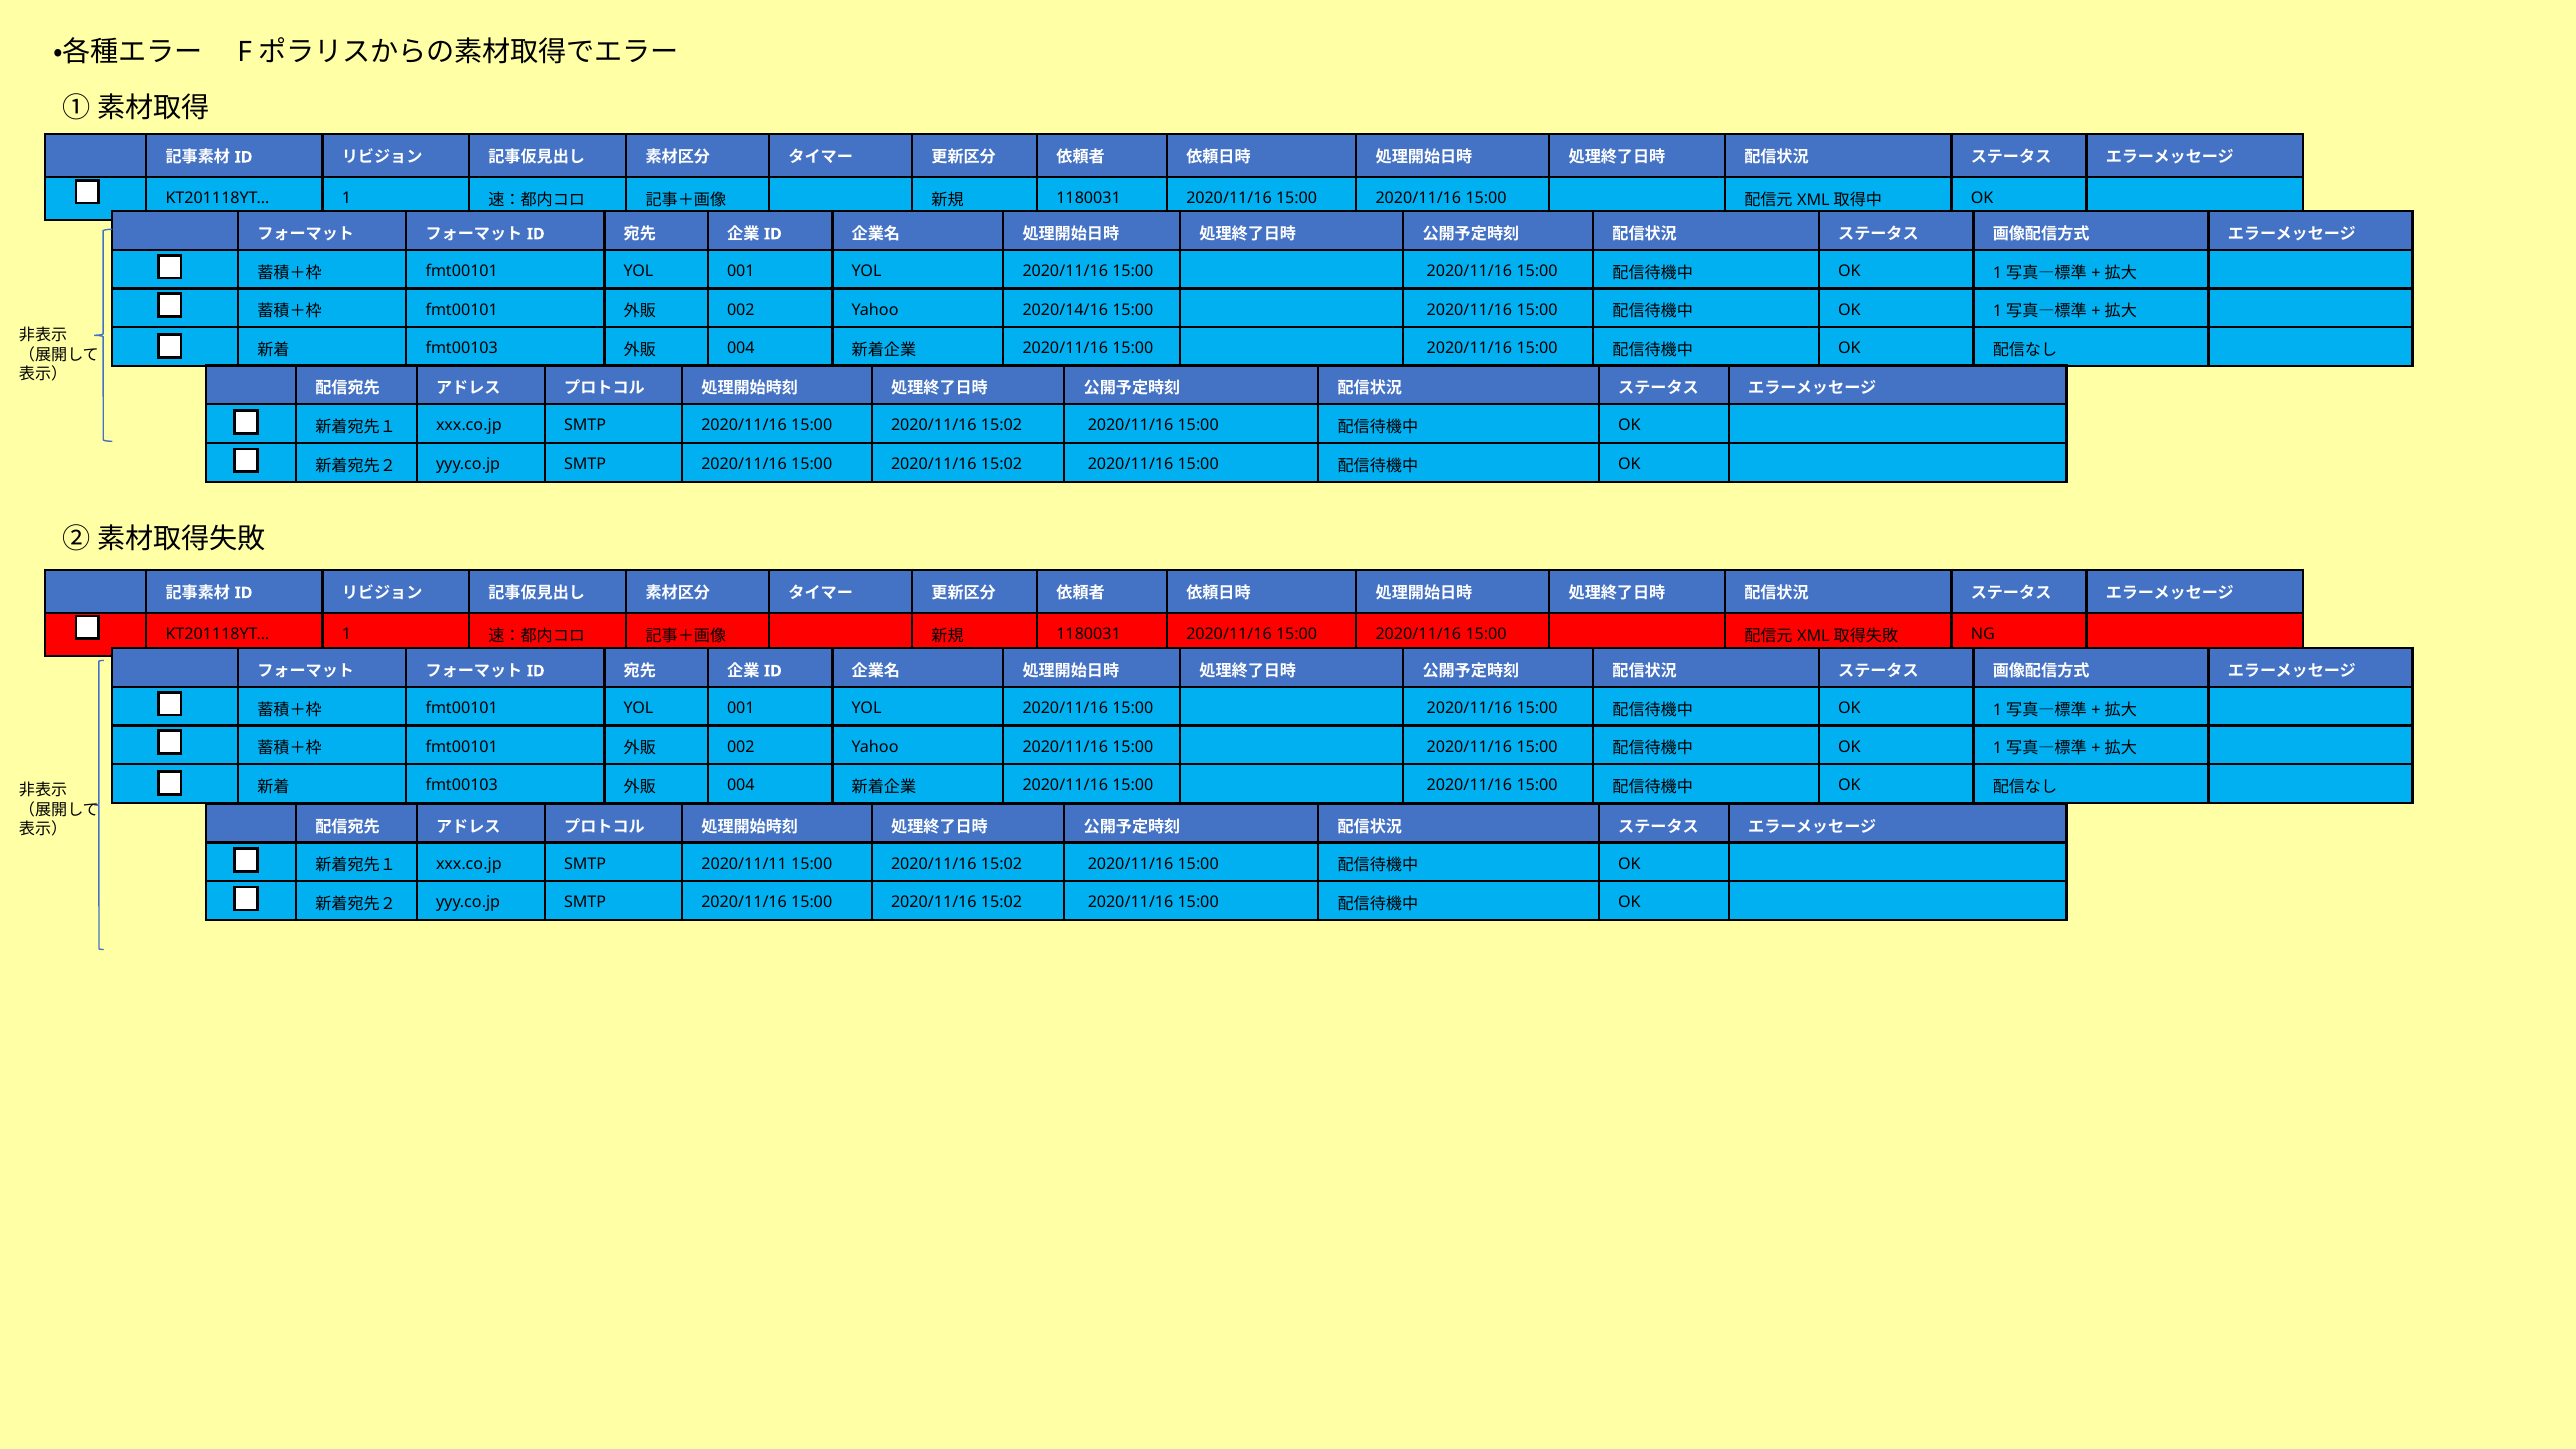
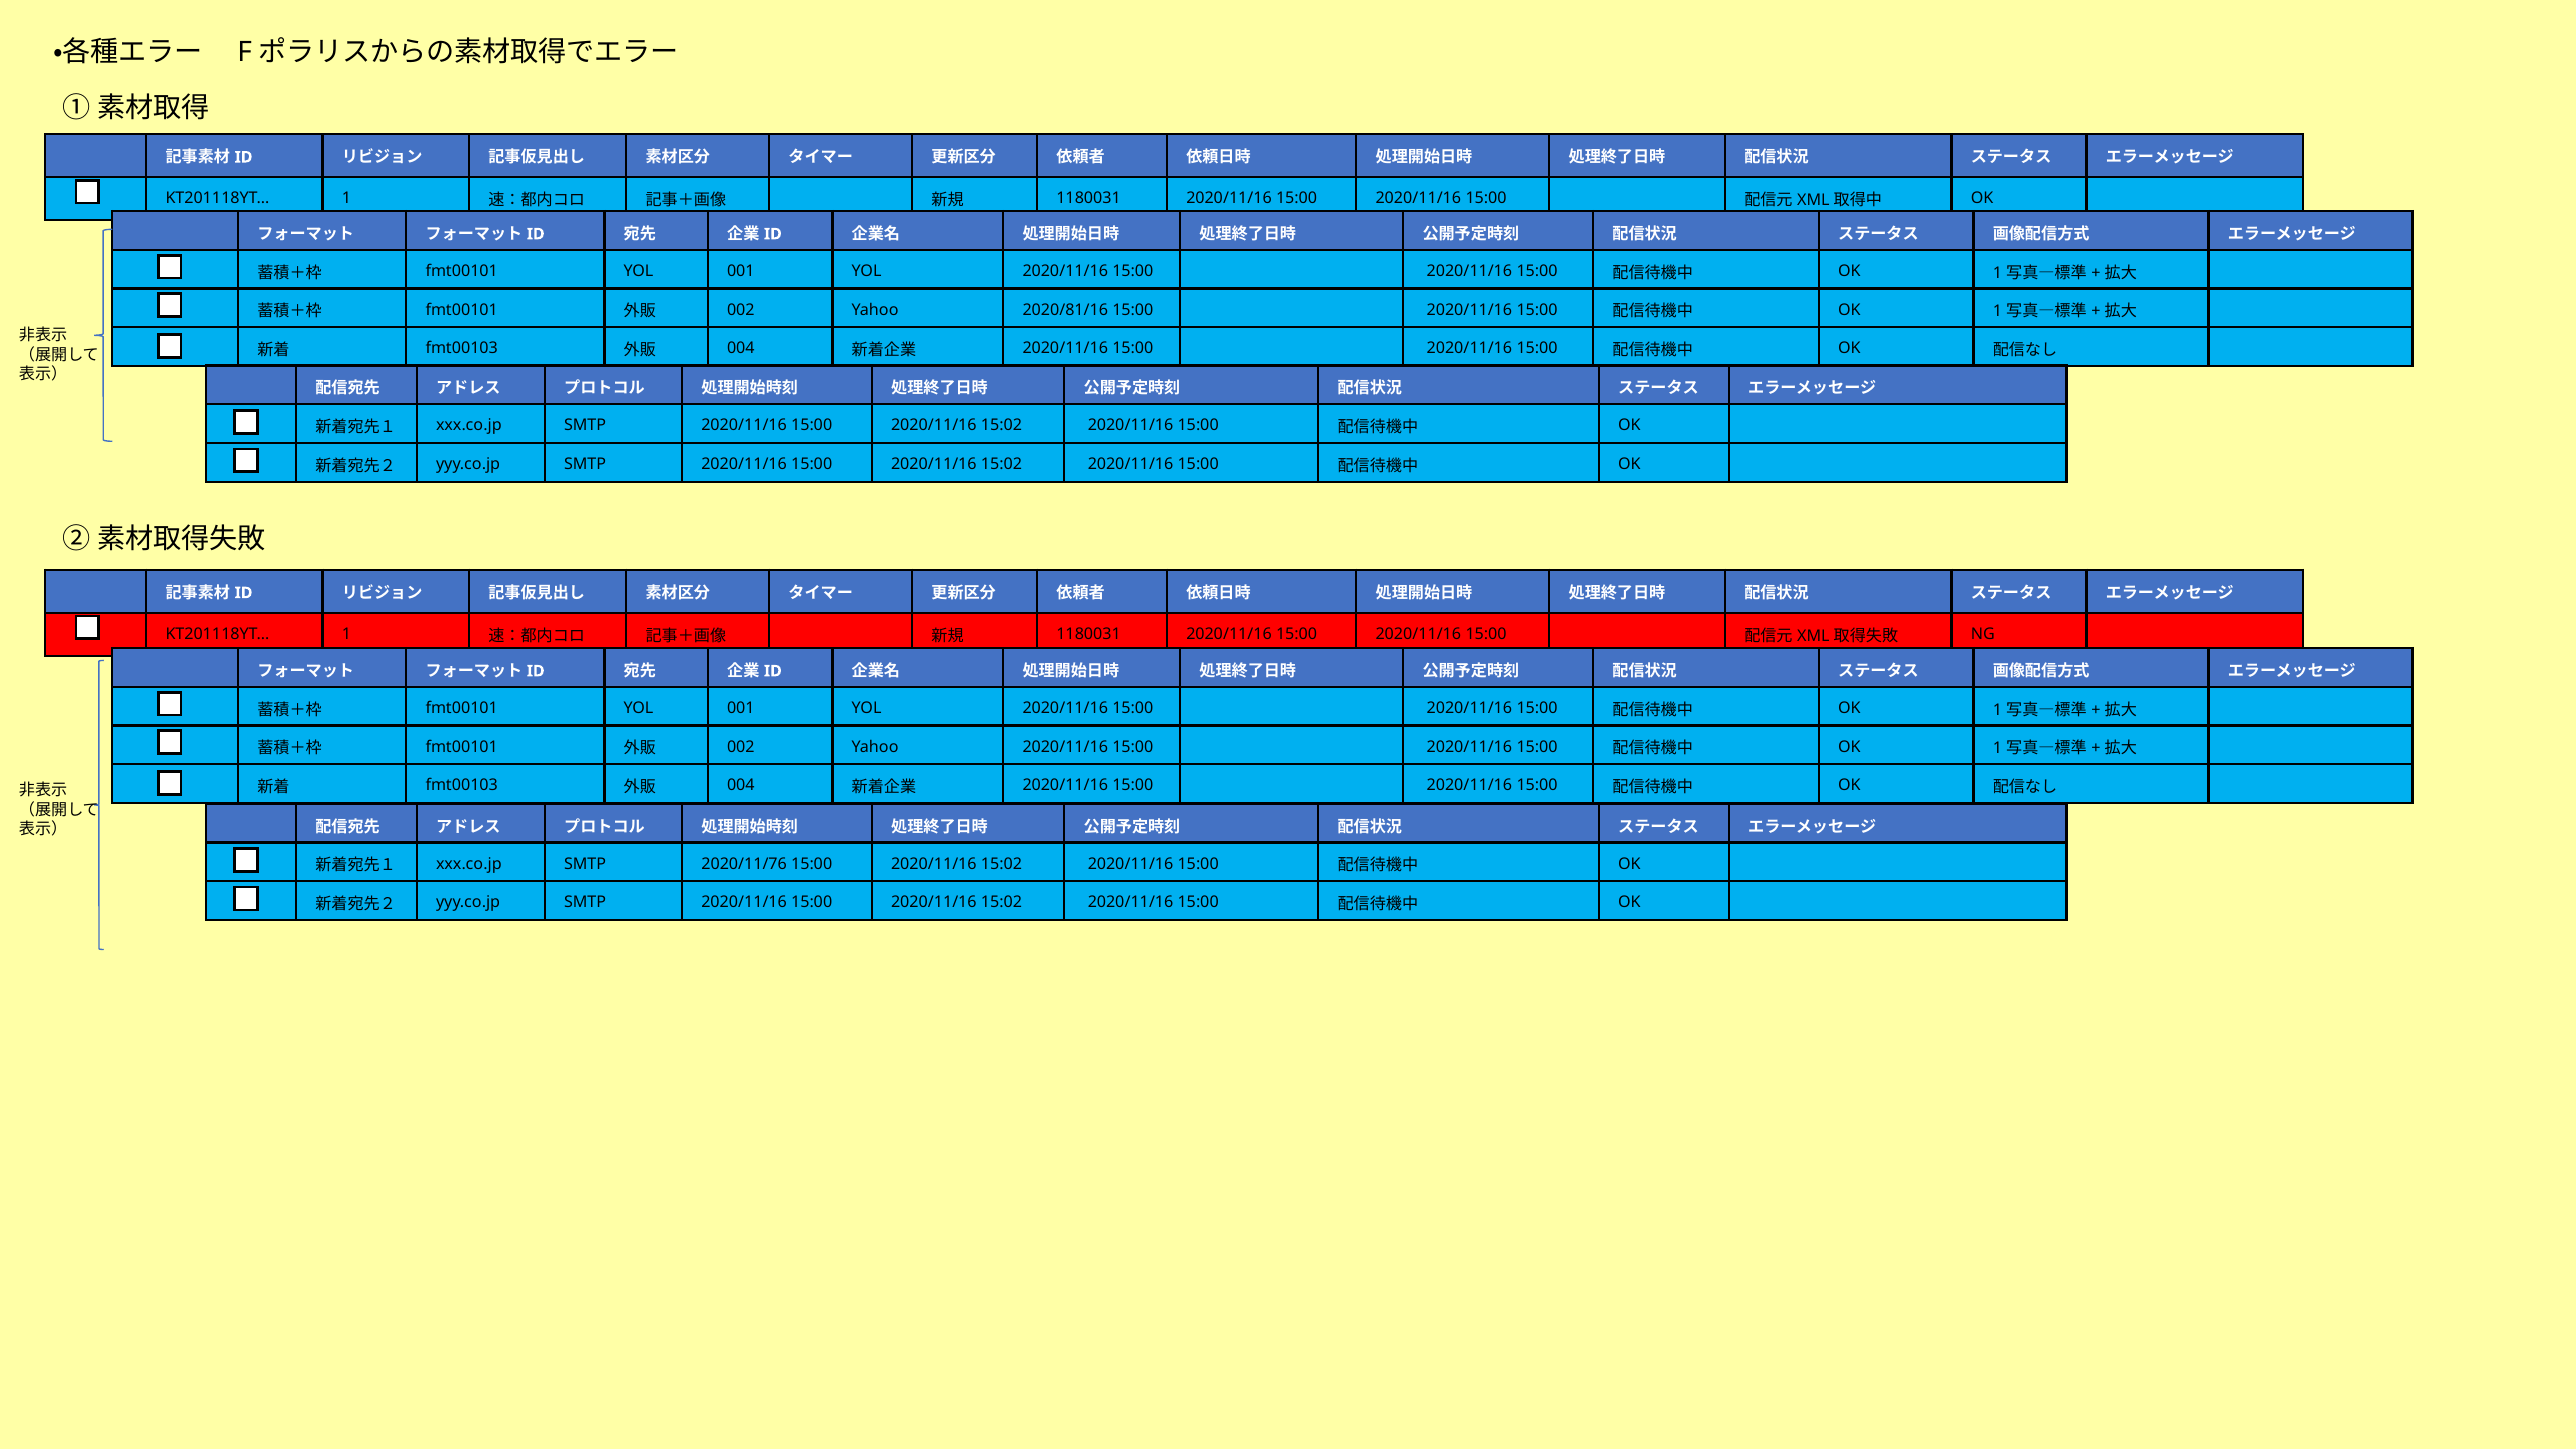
2020/14/16: 2020/14/16 -> 2020/81/16 (1065, 310)
2020/11/11: 2020/11/11 -> 2020/11/76 (744, 864)
